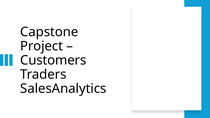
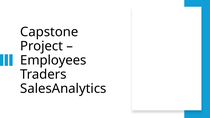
Customers: Customers -> Employees (53, 60)
